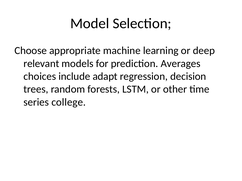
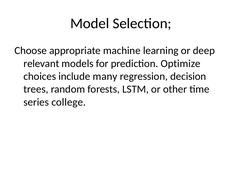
Averages: Averages -> Optimize (181, 64)
adapt: adapt -> many (105, 77)
